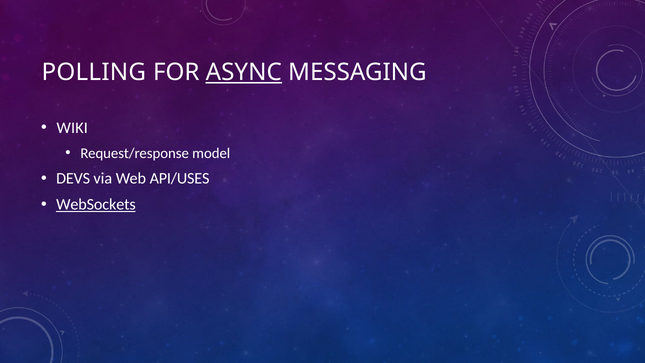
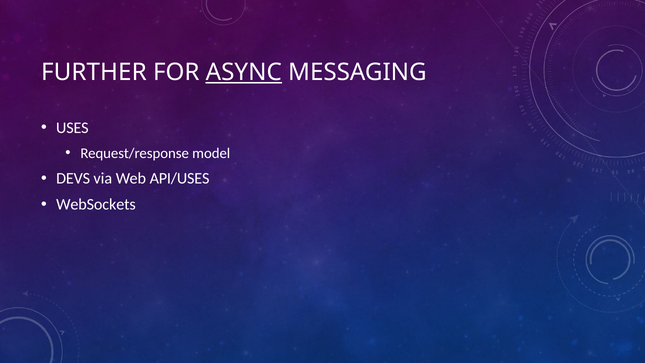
POLLING: POLLING -> FURTHER (94, 72)
WIKI: WIKI -> USES (72, 128)
WebSockets underline: present -> none (96, 205)
